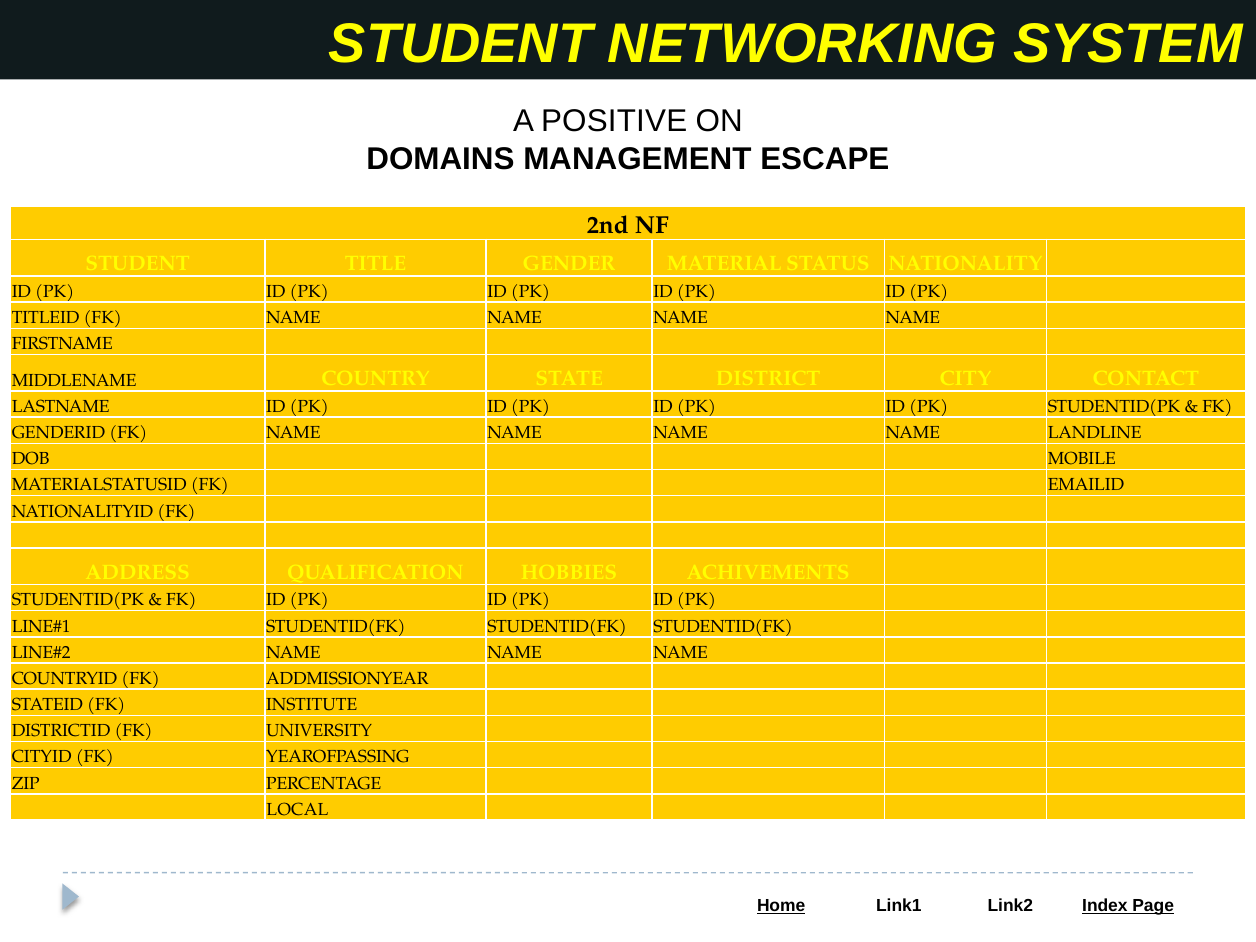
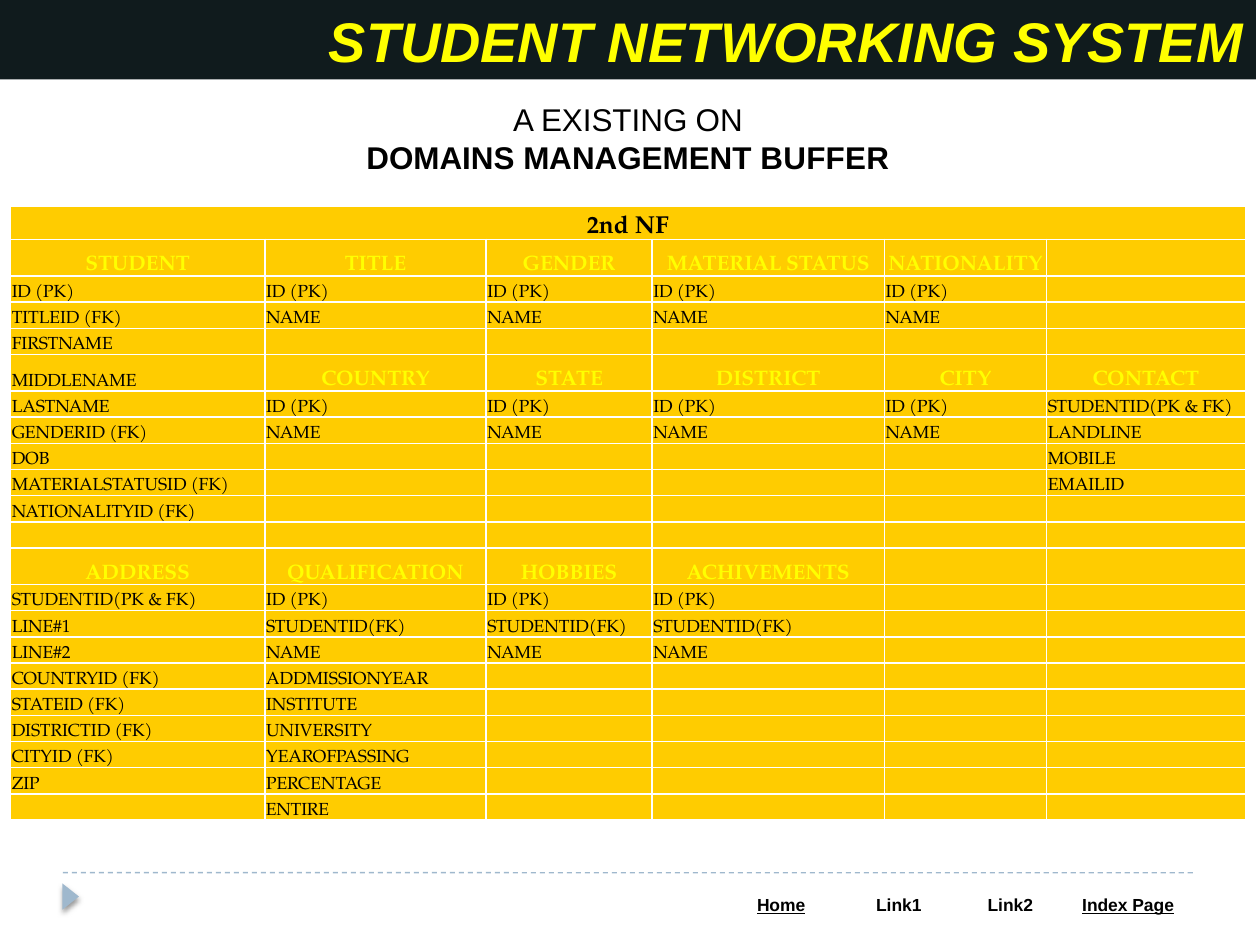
POSITIVE: POSITIVE -> EXISTING (614, 121)
ESCAPE: ESCAPE -> BUFFER (825, 159)
LOCAL: LOCAL -> ENTIRE (298, 809)
